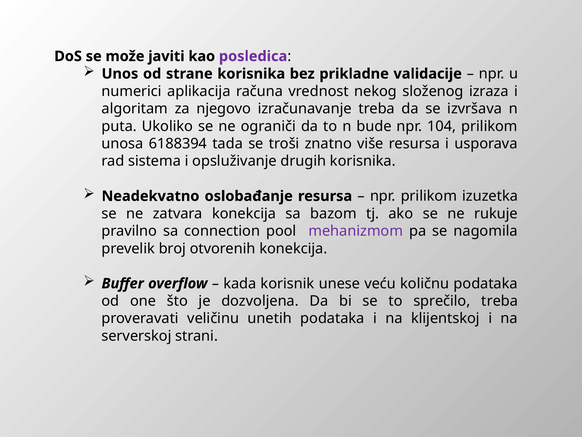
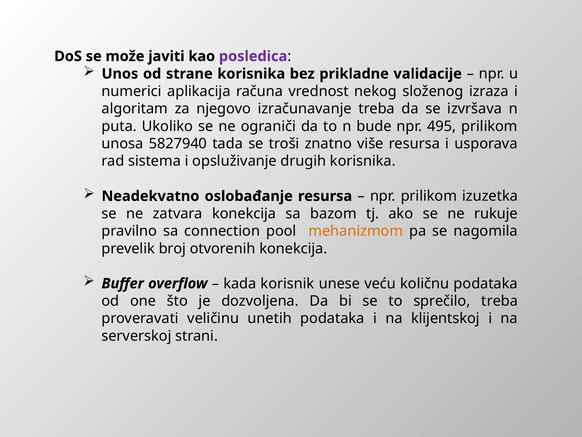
104: 104 -> 495 (442, 126)
6188394: 6188394 -> 5827940 (178, 144)
mehanizmom colour: purple -> orange (356, 231)
